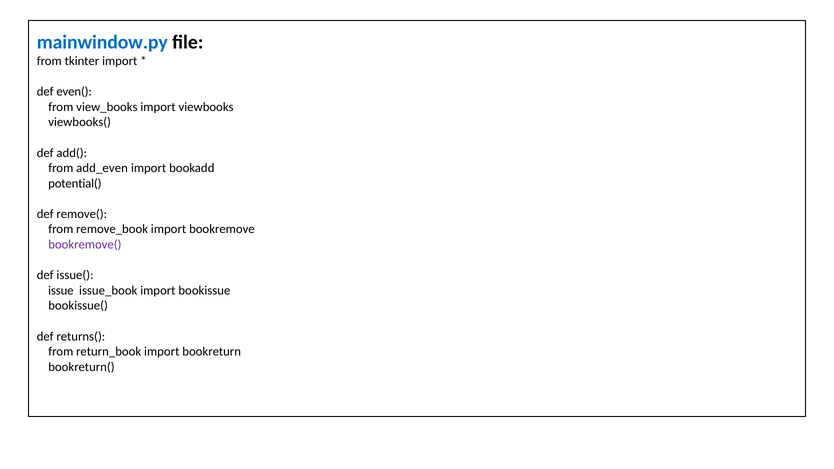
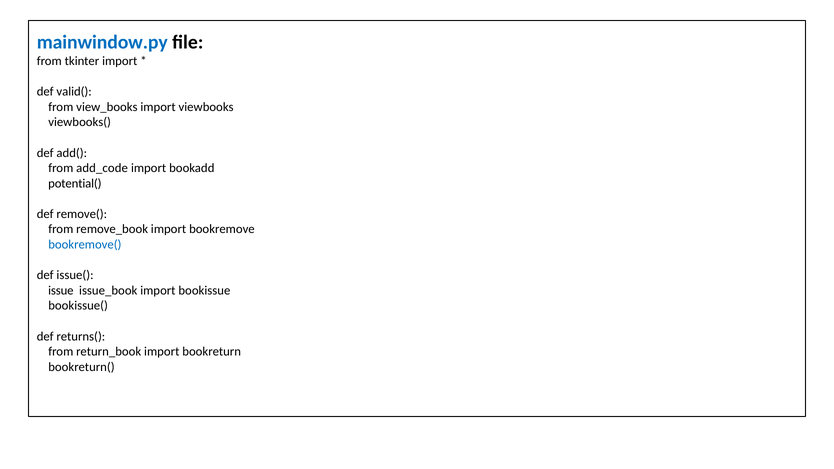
even(: even( -> valid( (74, 92)
add_even: add_even -> add_code (102, 168)
bookremove( colour: purple -> blue (85, 245)
